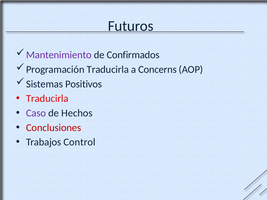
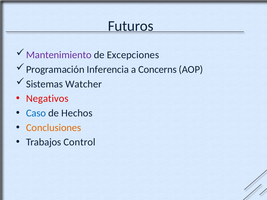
Confirmados: Confirmados -> Excepciones (133, 55)
Programación Traducirla: Traducirla -> Inferencia (108, 70)
Positivos: Positivos -> Watcher (84, 84)
Traducirla: Traducirla -> Negativos (47, 99)
Caso colour: purple -> blue (36, 113)
Conclusiones colour: red -> orange (54, 128)
